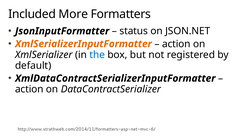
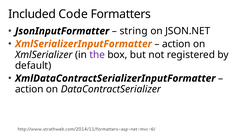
More: More -> Code (73, 14)
status: status -> string (134, 31)
the colour: blue -> purple (97, 55)
